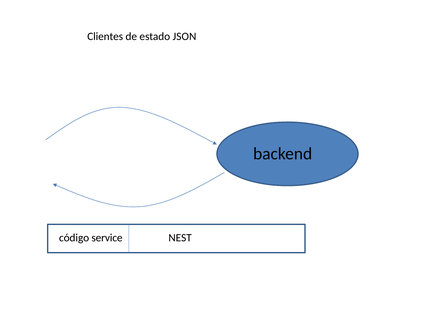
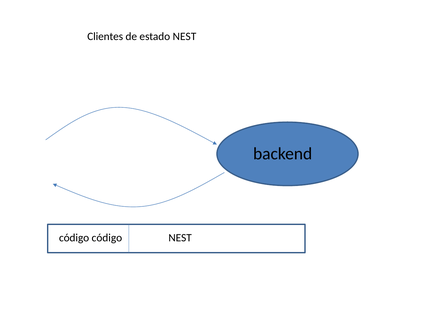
estado JSON: JSON -> NEST (184, 37)
código service: service -> código (107, 238)
